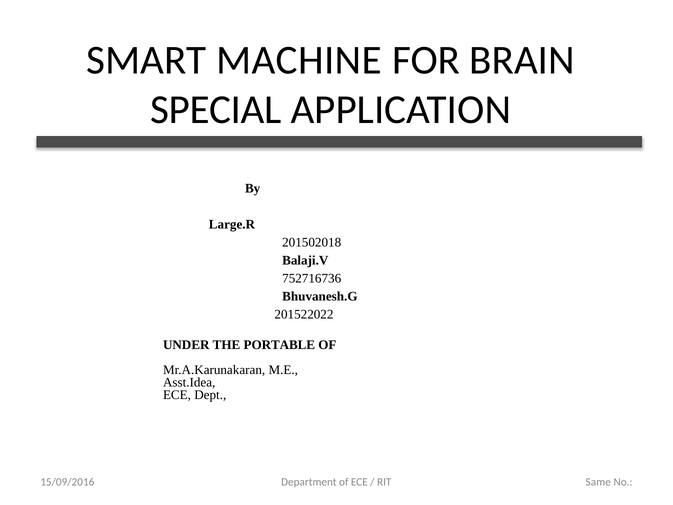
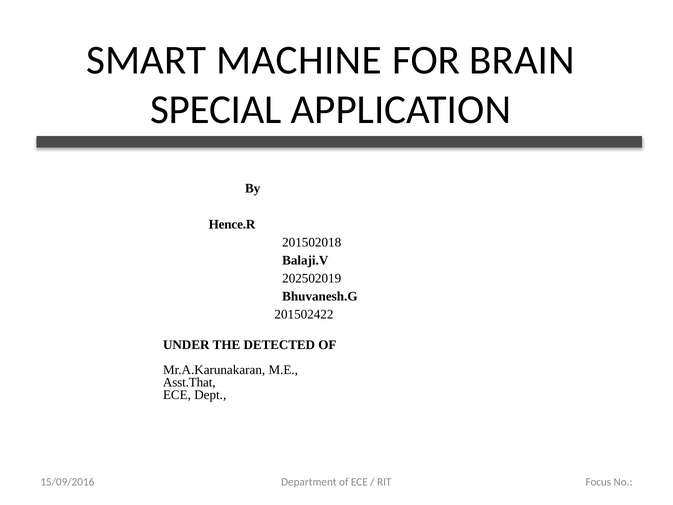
Large.R: Large.R -> Hence.R (232, 224)
752716736: 752716736 -> 202502019 (312, 278)
201522022: 201522022 -> 201502422 (304, 314)
PORTABLE: PORTABLE -> DETECTED (279, 345)
Asst.Idea: Asst.Idea -> Asst.That (189, 382)
Same: Same -> Focus (598, 482)
